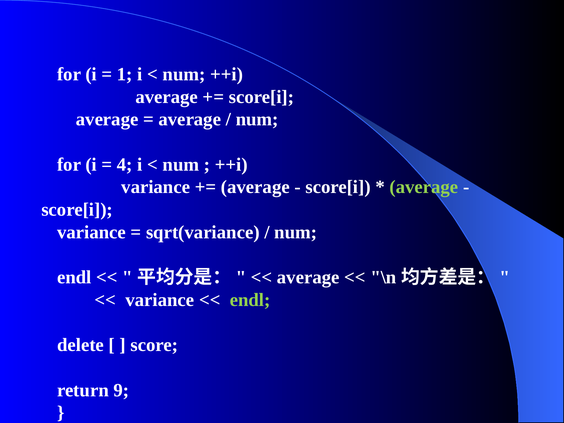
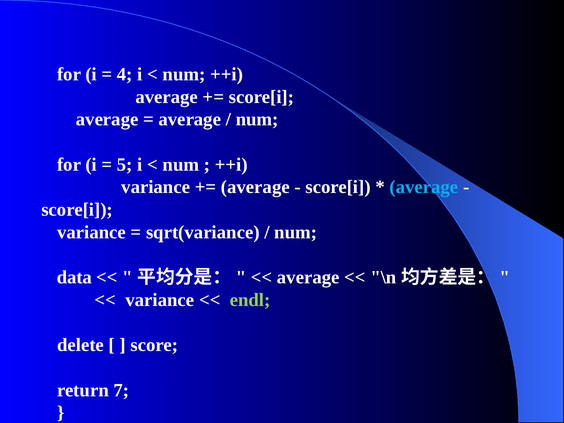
1: 1 -> 4 (125, 74)
4: 4 -> 5 (125, 165)
average colour: light green -> light blue (424, 187)
endl: endl -> data (74, 277)
9: 9 -> 7 (121, 390)
